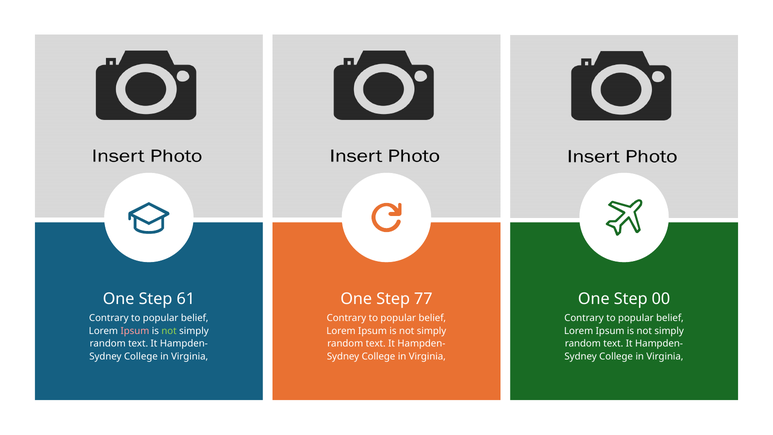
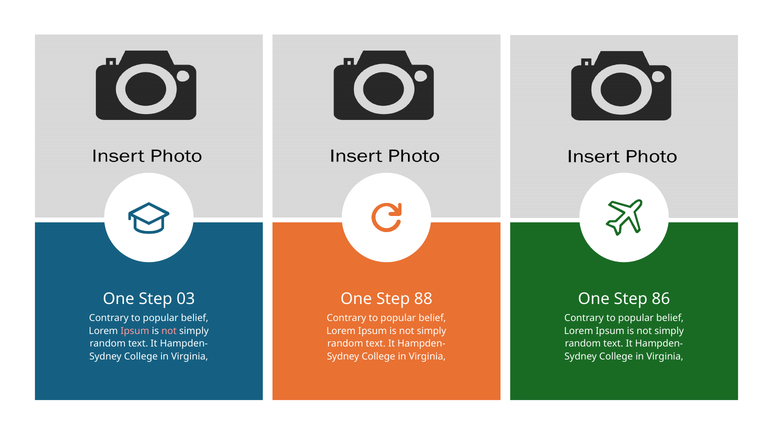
61: 61 -> 03 (186, 299)
77: 77 -> 88 (423, 299)
00: 00 -> 86 (661, 299)
not colour: light green -> pink (169, 331)
